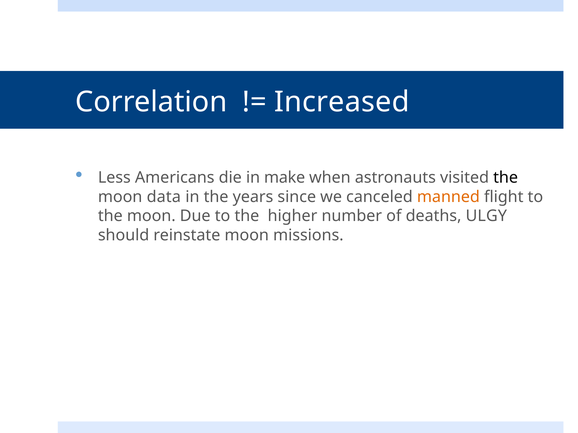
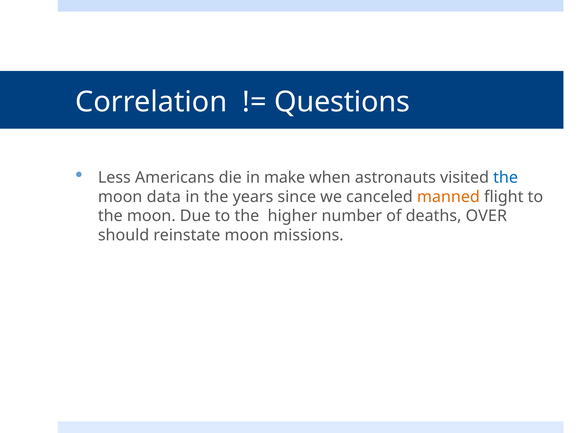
Increased: Increased -> Questions (342, 102)
the colour: black -> blue (506, 178)
ULGY: ULGY -> OVER (486, 216)
